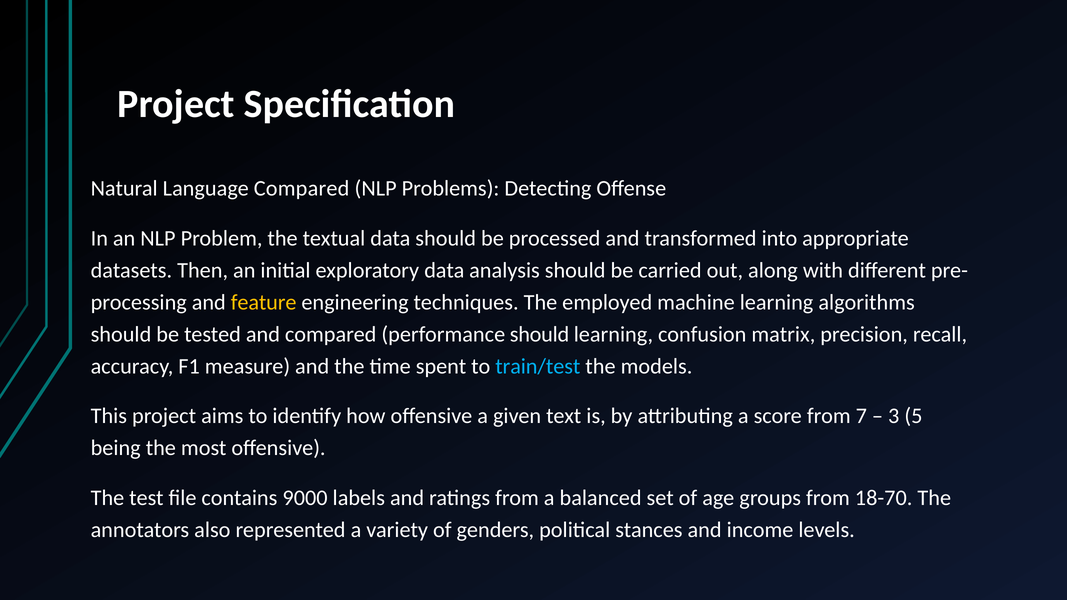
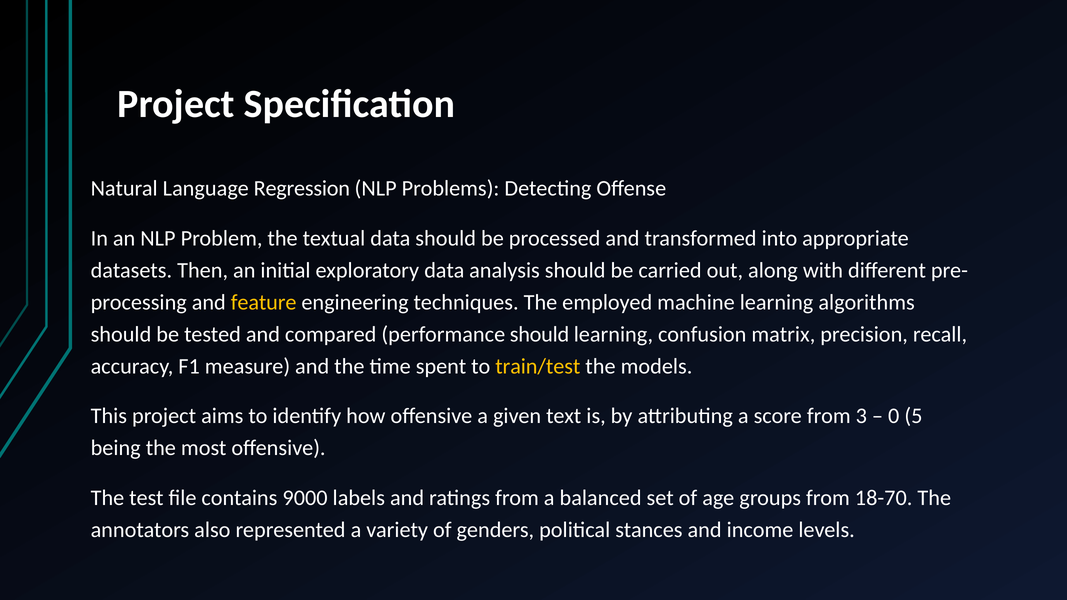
Language Compared: Compared -> Regression (302, 189)
train/test colour: light blue -> yellow (538, 366)
7: 7 -> 3 (861, 416)
3: 3 -> 0 (894, 416)
